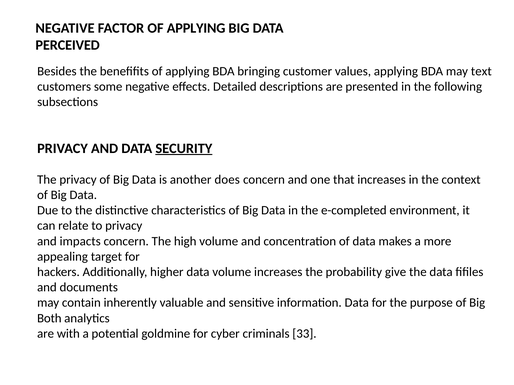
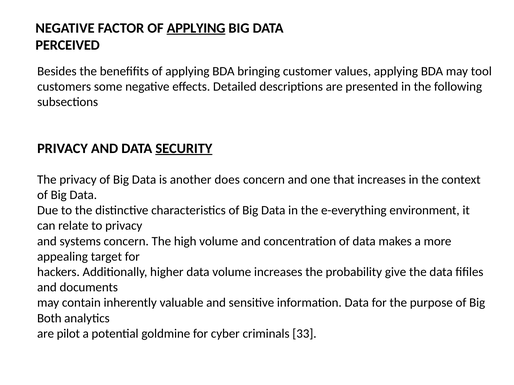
APPLYING underline: none -> present (196, 28)
text: text -> tool (481, 71)
e-completed: e-completed -> e-everything (354, 211)
impacts: impacts -> systems (80, 241)
with: with -> pilot (68, 334)
